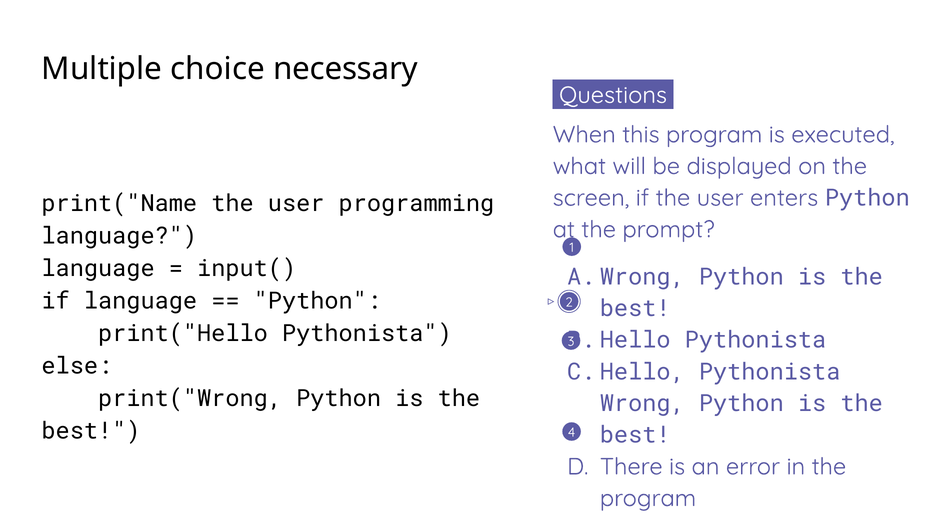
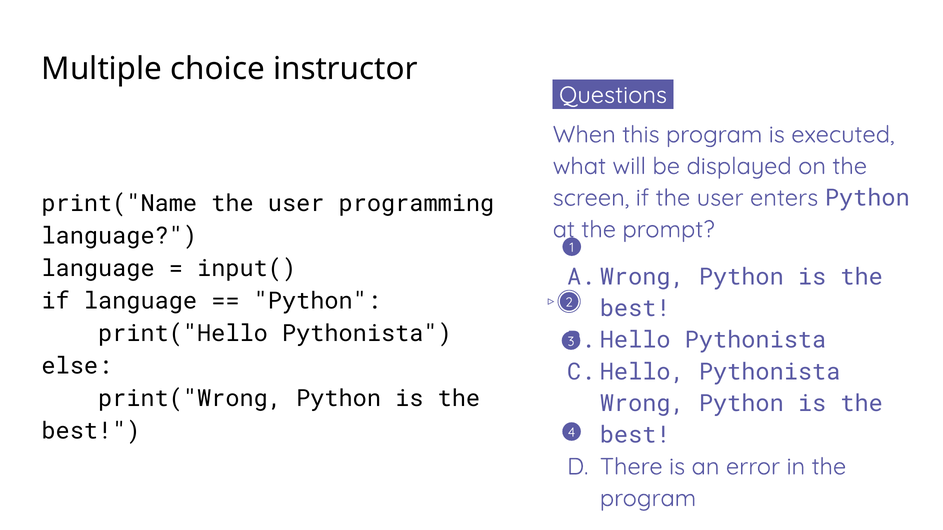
necessary: necessary -> instructor (345, 69)
